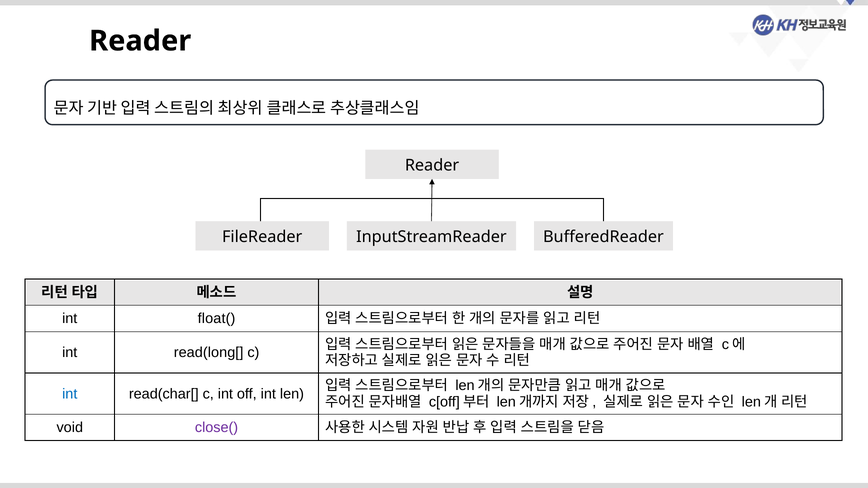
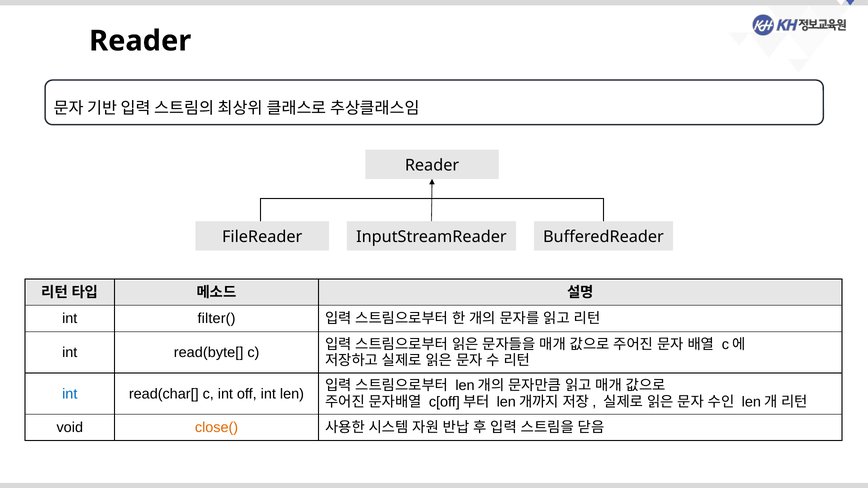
float(: float( -> filter( (217, 319)
read(long[: read(long[ -> read(byte[ (209, 353)
close( colour: purple -> orange (217, 428)
